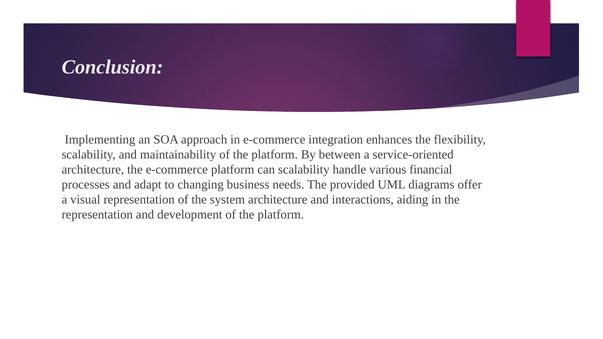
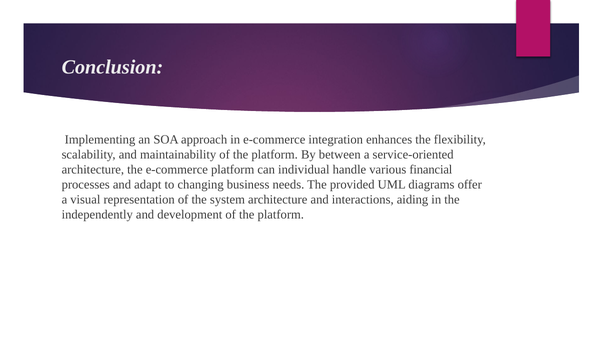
can scalability: scalability -> individual (304, 170)
representation: representation -> independently (97, 215)
